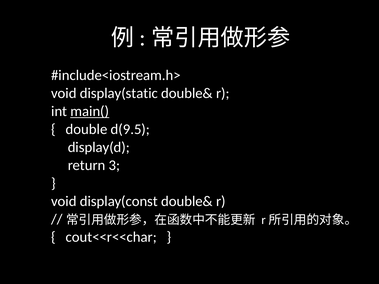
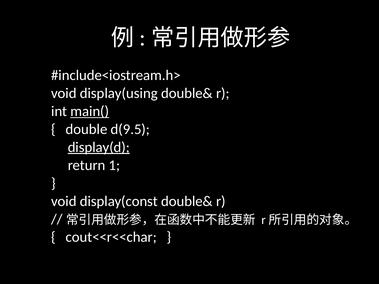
display(static: display(static -> display(using (119, 93)
display(d underline: none -> present (99, 147)
3: 3 -> 1 (114, 165)
